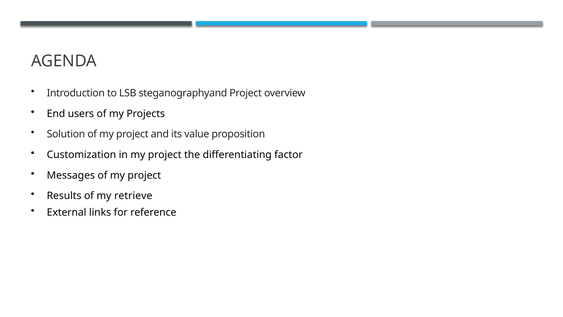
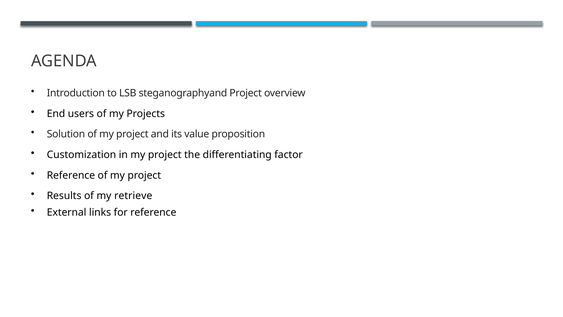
Messages: Messages -> Reference (71, 175)
